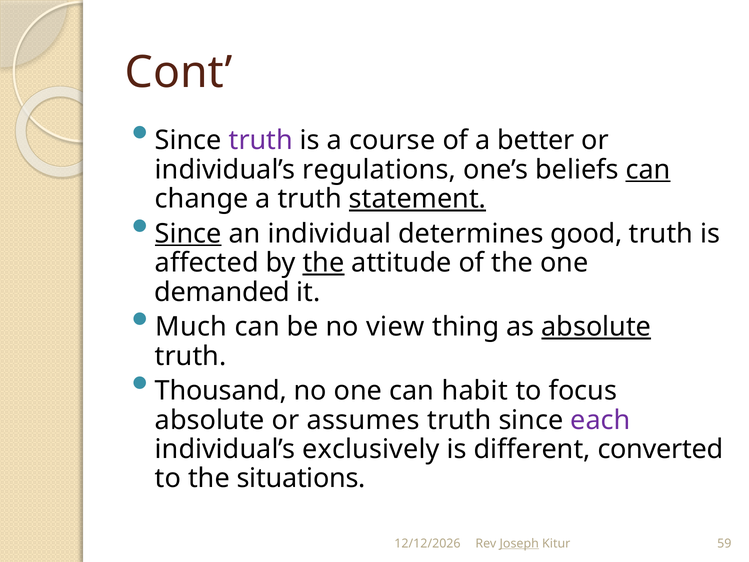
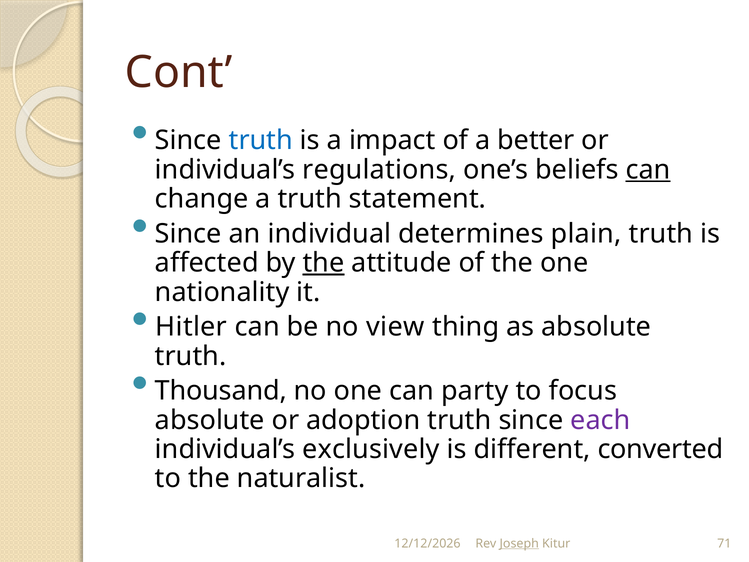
truth colour: purple -> blue (261, 140)
course: course -> impact (392, 140)
statement underline: present -> none (417, 199)
Since underline: present -> none (188, 234)
good: good -> plain (586, 234)
demanded: demanded -> nationality (222, 292)
Much: Much -> Hitler (191, 327)
absolute underline: present -> none (596, 327)
habit: habit -> party (475, 391)
assumes: assumes -> adoption (363, 420)
situations: situations -> naturalist (301, 478)
59: 59 -> 71 (724, 543)
